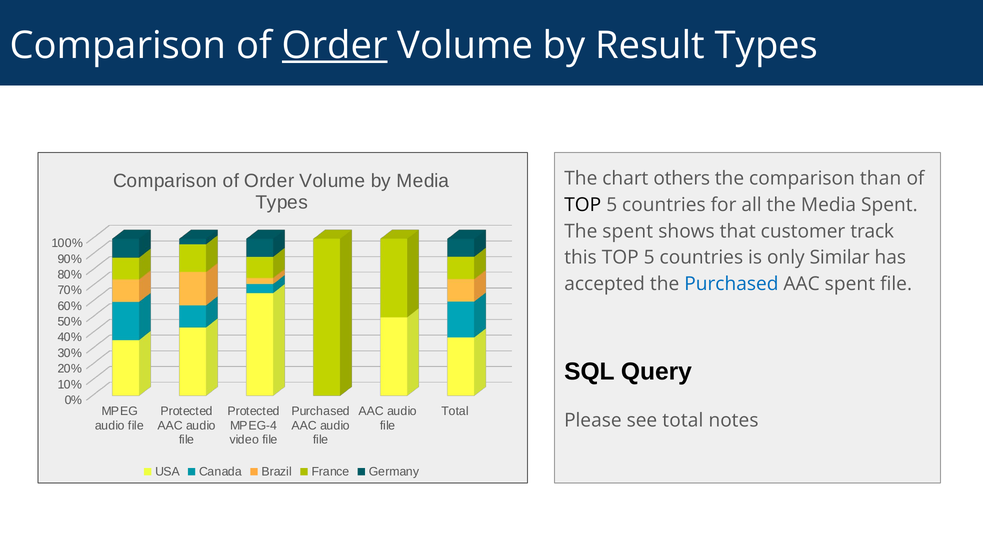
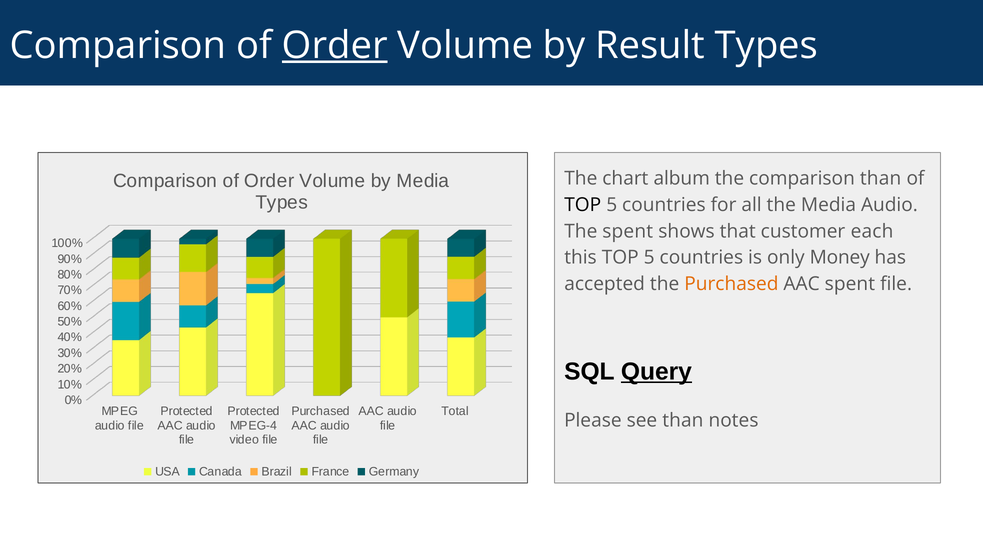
others: others -> album (682, 179)
Media Spent: Spent -> Audio (889, 205)
track: track -> each (872, 231)
Similar: Similar -> Money (840, 258)
Purchased colour: blue -> orange (731, 284)
Query underline: none -> present (656, 372)
see total: total -> than (683, 420)
